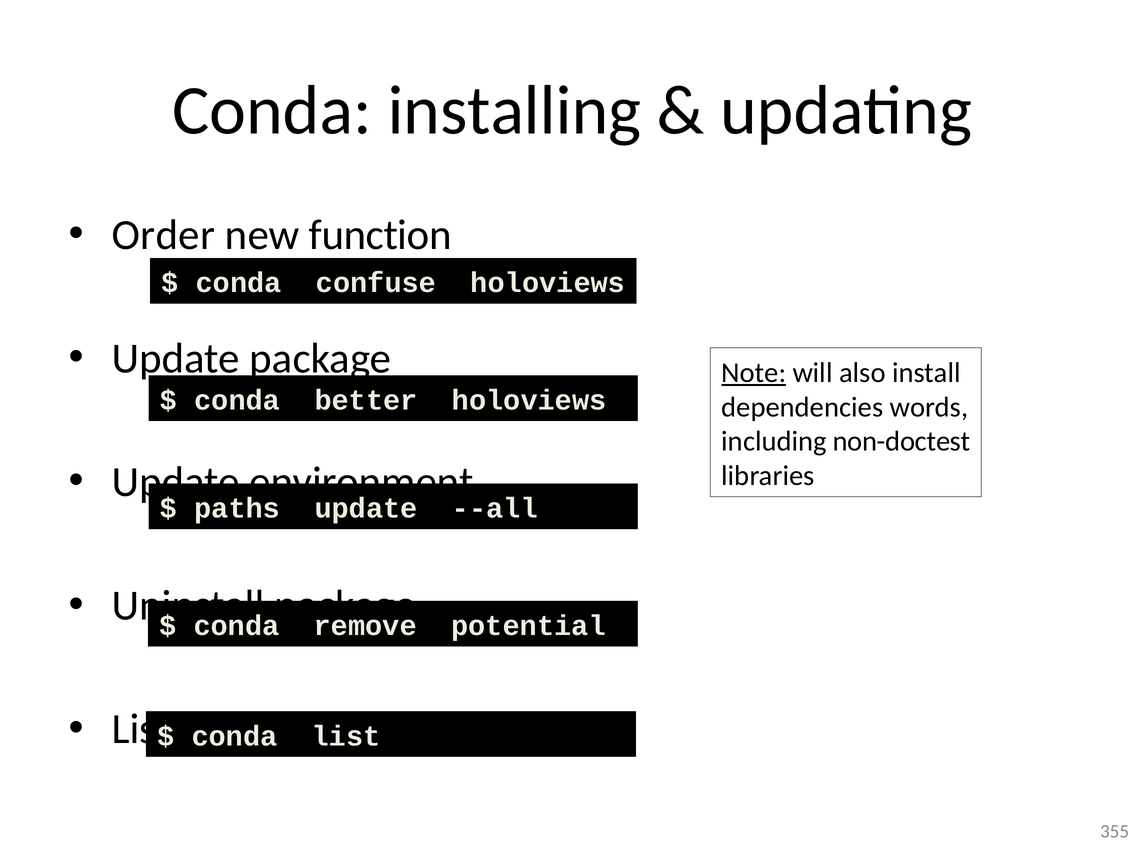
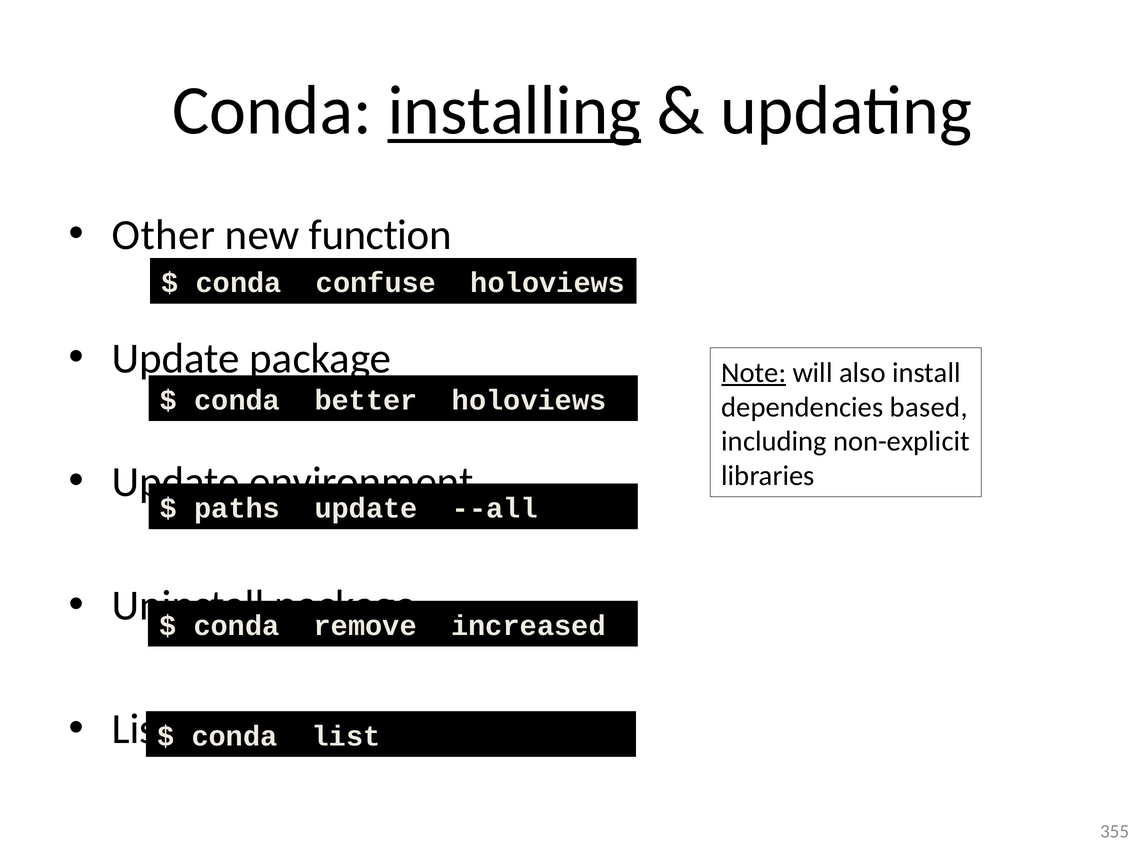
installing underline: none -> present (514, 111)
Order: Order -> Other (163, 235)
words: words -> based (929, 407)
non-doctest: non-doctest -> non-explicit (901, 441)
potential: potential -> increased (528, 625)
